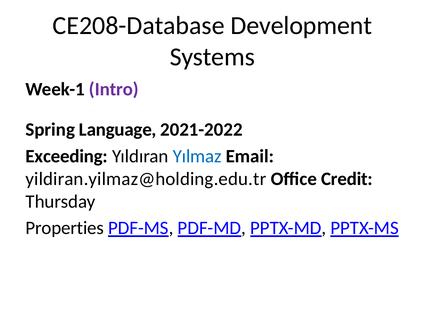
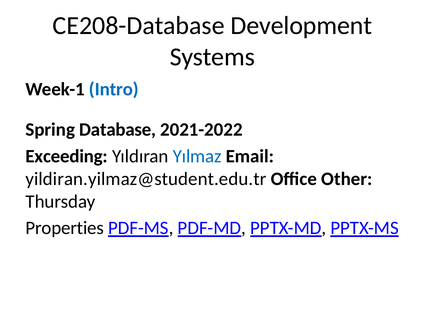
Intro colour: purple -> blue (114, 89)
Language: Language -> Database (118, 130)
yildiran.yilmaz@holding.edu.tr: yildiran.yilmaz@holding.edu.tr -> yildiran.yilmaz@student.edu.tr (146, 179)
Credit: Credit -> Other (347, 179)
